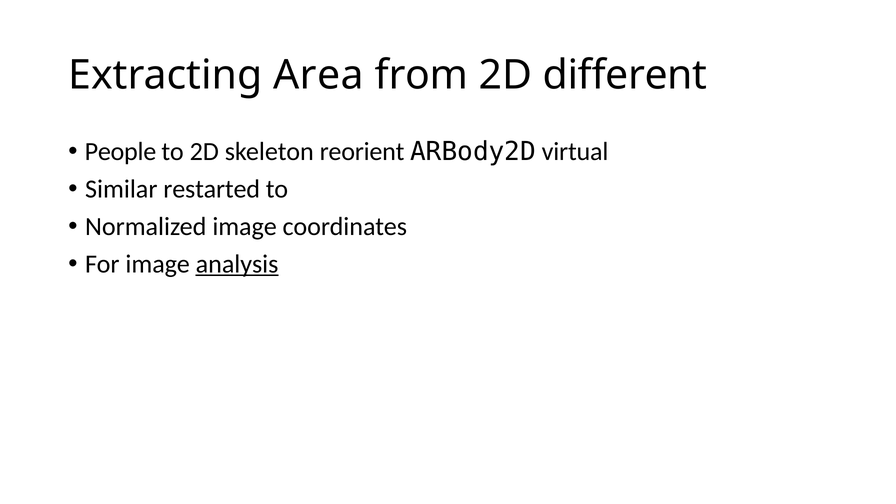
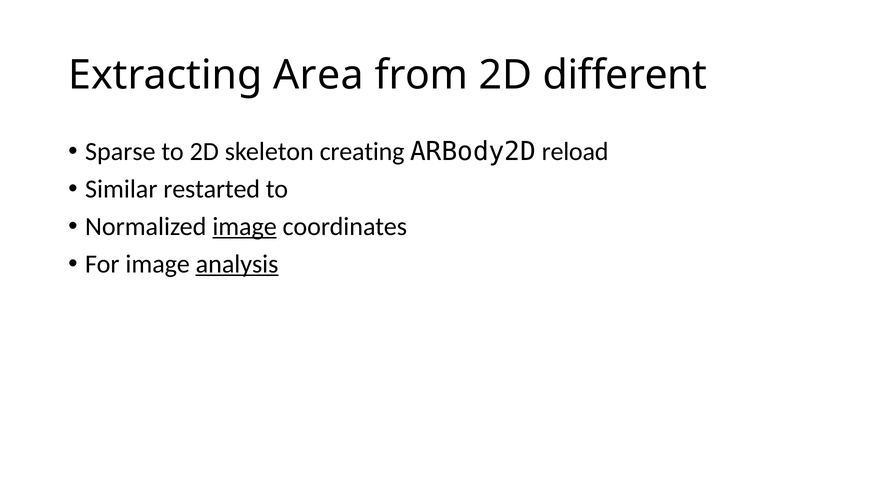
People: People -> Sparse (120, 151)
reorient: reorient -> creating (362, 151)
virtual: virtual -> reload (575, 151)
image underline: none -> present (245, 227)
